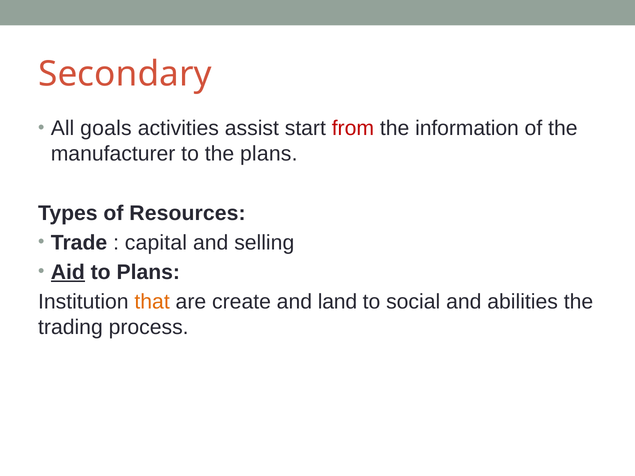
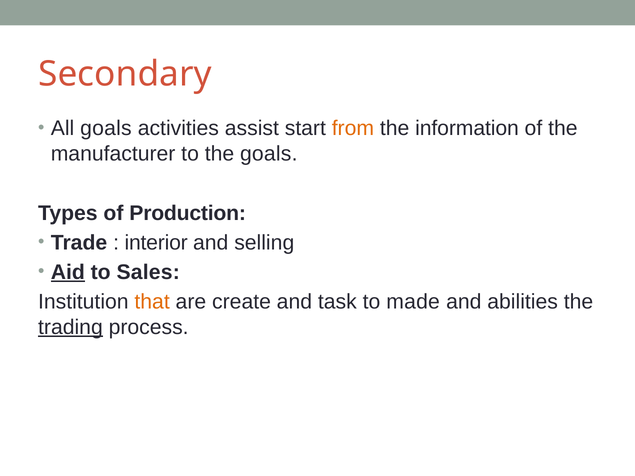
from colour: red -> orange (353, 128)
the plans: plans -> goals (269, 154)
Resources: Resources -> Production (188, 213)
capital: capital -> interior (156, 243)
to Plans: Plans -> Sales (148, 272)
land: land -> task (337, 302)
social: social -> made (413, 302)
trading underline: none -> present (70, 327)
